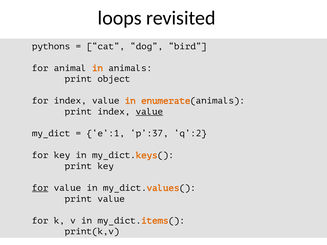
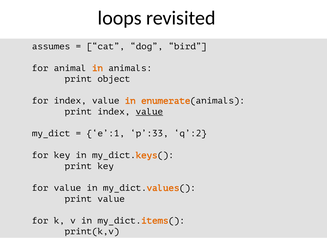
pythons: pythons -> assumes (51, 46)
p’:37: p’:37 -> p’:33 (149, 134)
for underline: present -> none (40, 188)
